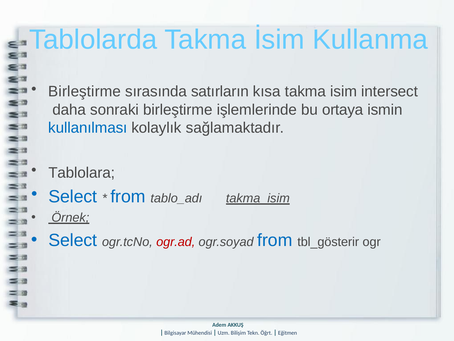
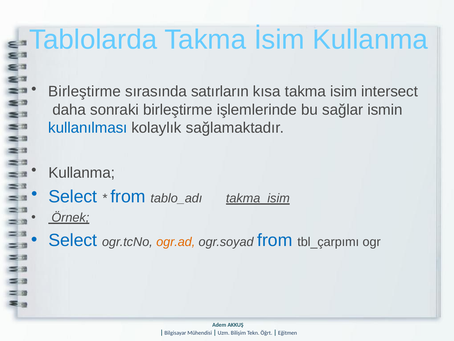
ortaya: ortaya -> sağlar (343, 110)
Tablolara: Tablolara -> Kullanma (82, 173)
ogr.ad colour: red -> orange (176, 242)
tbl_gösterir: tbl_gösterir -> tbl_çarpımı (328, 242)
